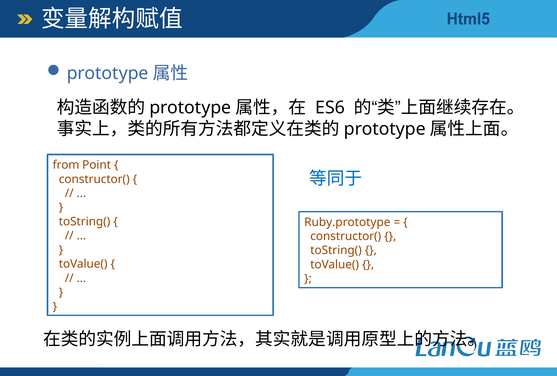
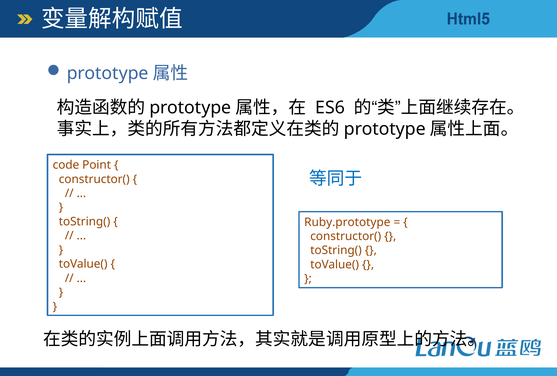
from: from -> code (66, 165)
